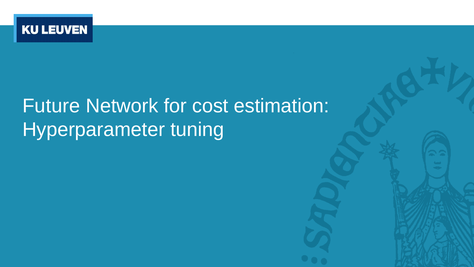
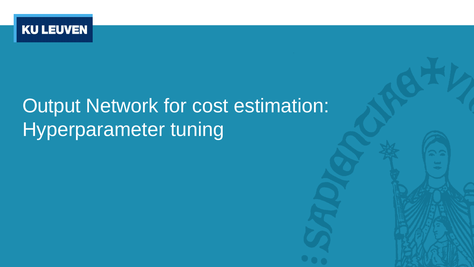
Future: Future -> Output (52, 106)
